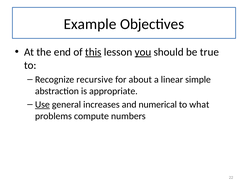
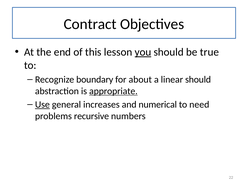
Example: Example -> Contract (90, 24)
this underline: present -> none (93, 52)
recursive: recursive -> boundary (95, 79)
linear simple: simple -> should (198, 79)
appropriate underline: none -> present (113, 91)
what: what -> need (199, 105)
compute: compute -> recursive (91, 116)
